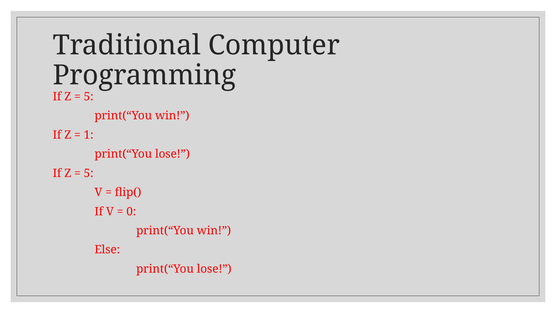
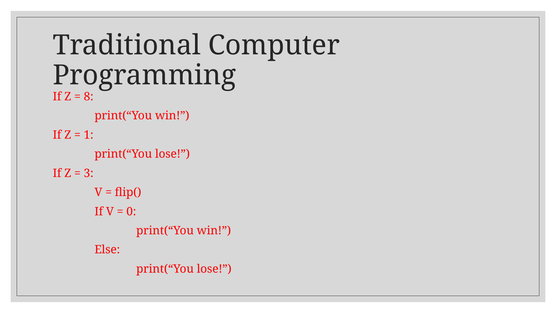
5: 5 -> 8 (89, 97)
5: 5 -> 3 (89, 173)
